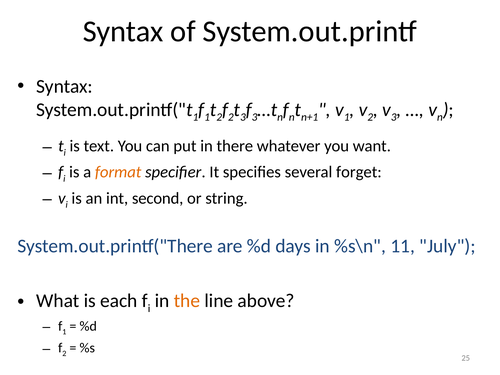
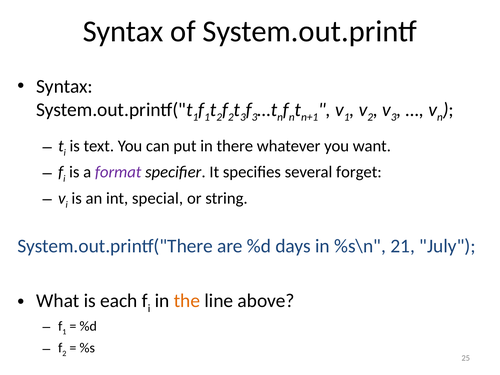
format colour: orange -> purple (118, 172)
second: second -> special (158, 198)
11: 11 -> 21 (403, 246)
